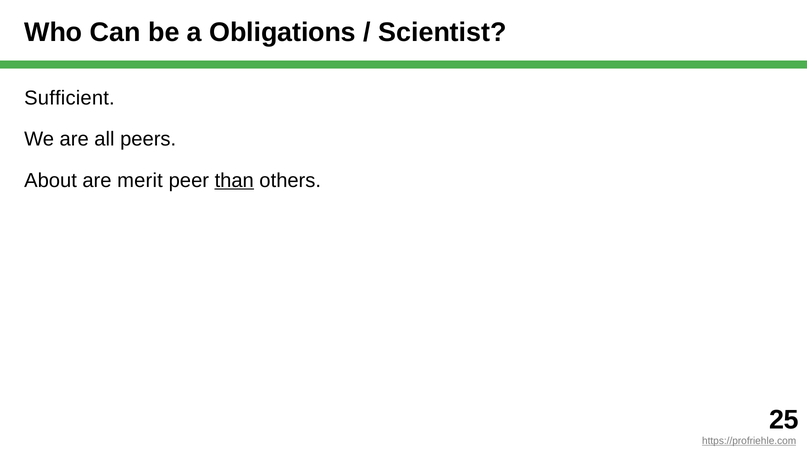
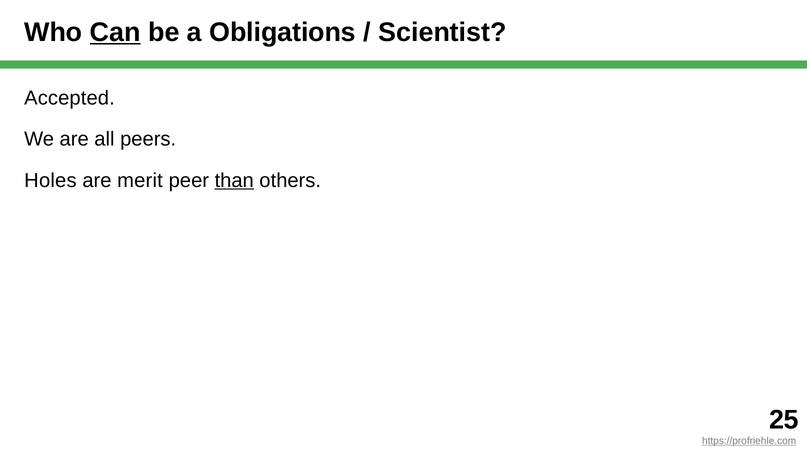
Can underline: none -> present (115, 32)
Sufficient: Sufficient -> Accepted (69, 98)
About: About -> Holes (50, 180)
